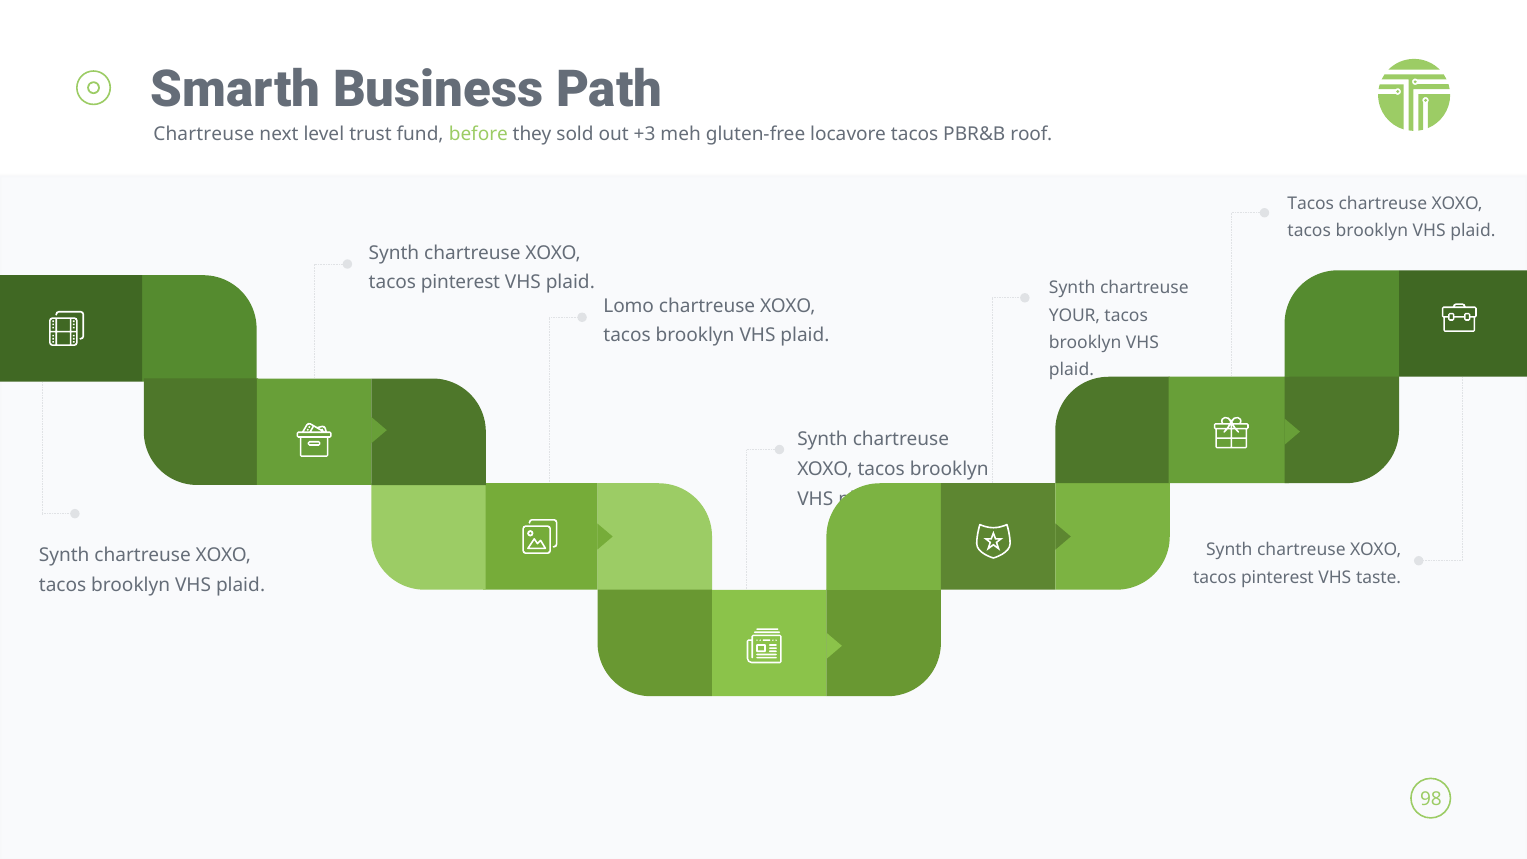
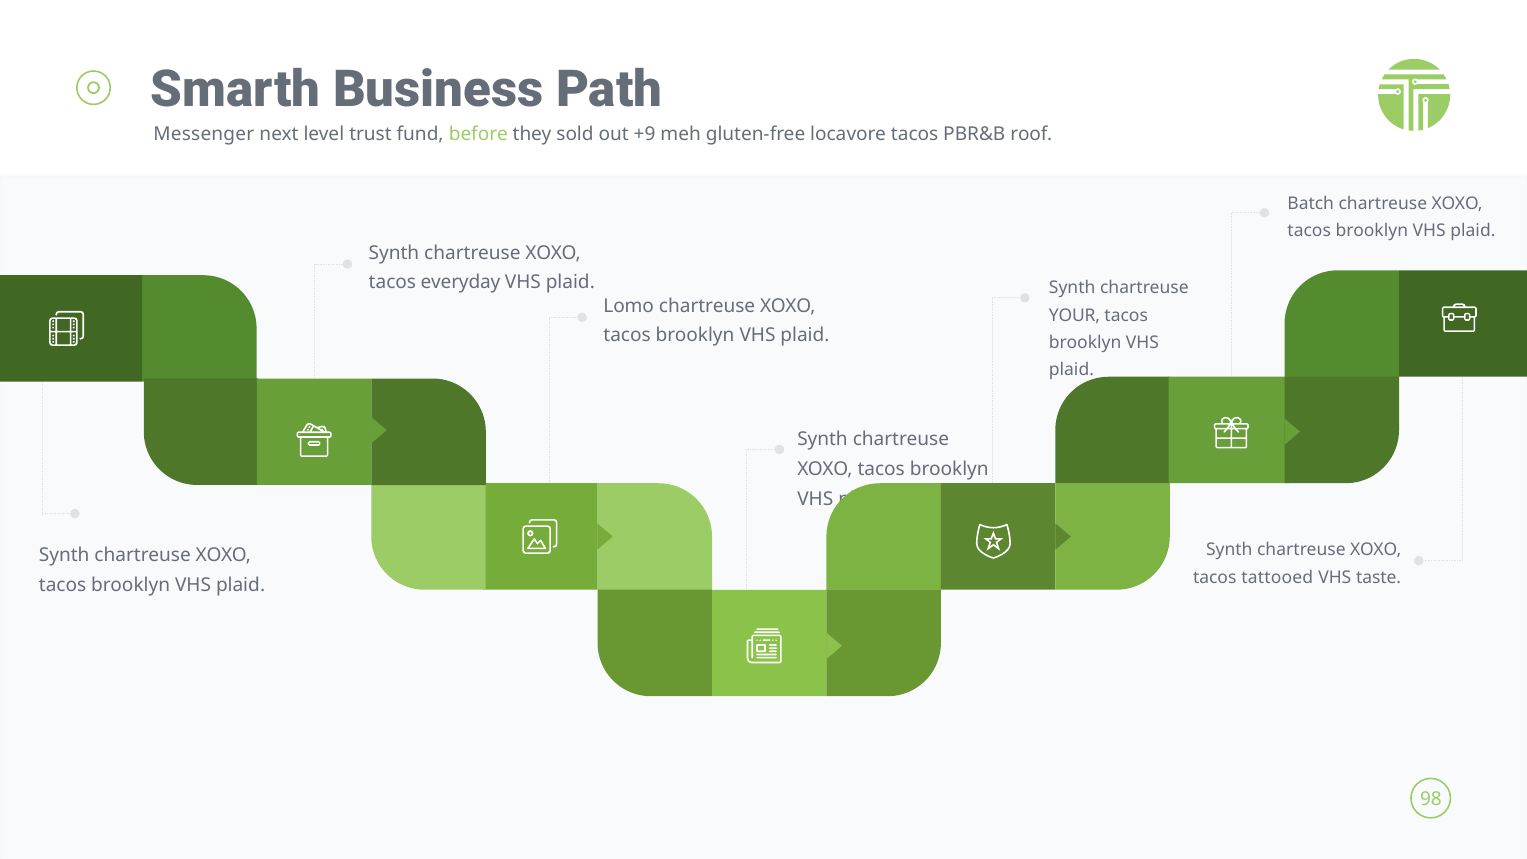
Chartreuse: Chartreuse -> Messenger (204, 134)
+3: +3 -> +9 (645, 134)
Tacos: Tacos -> Batch (1311, 204)
pinterest: pinterest -> everyday (460, 283)
pinterest: pinterest -> tattooed (1277, 577)
